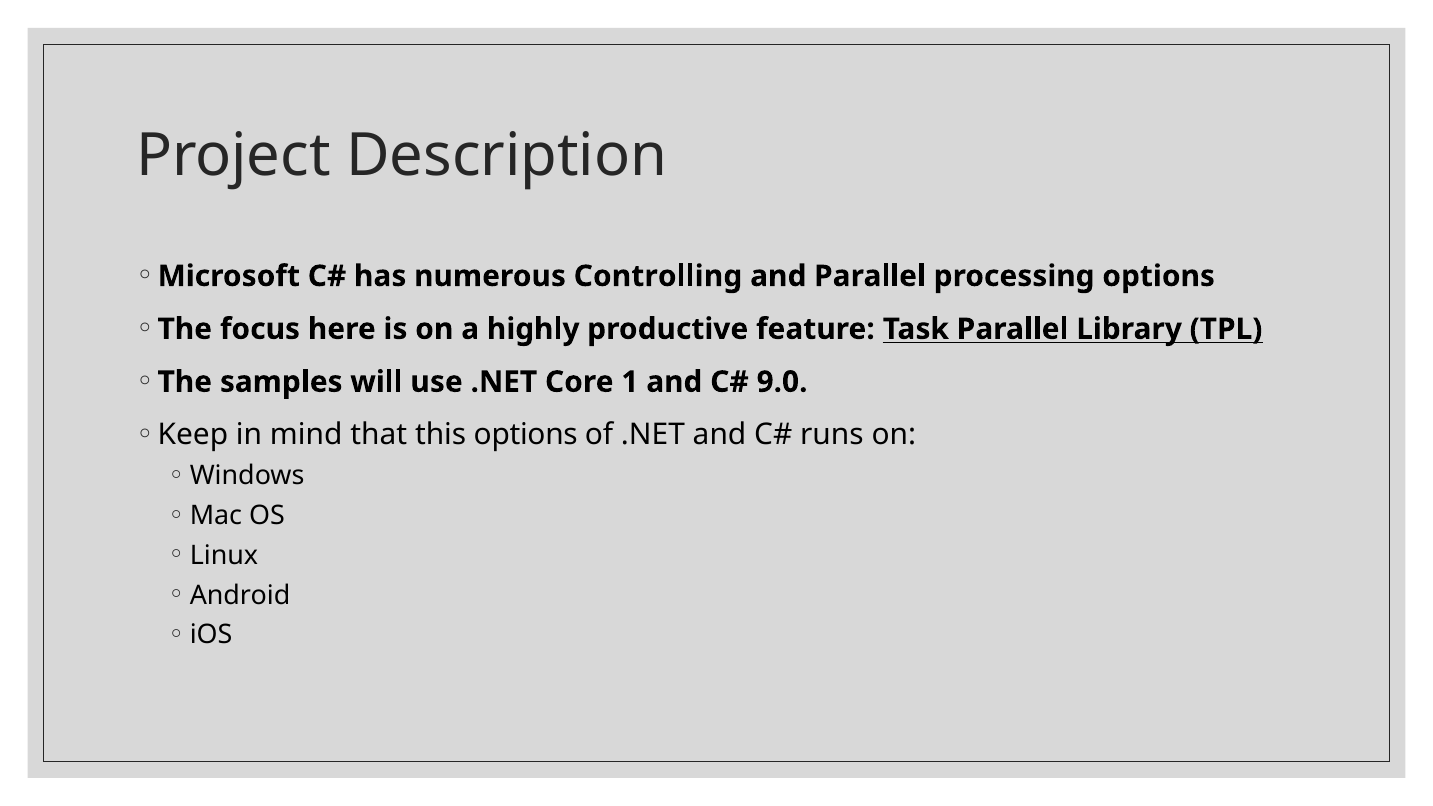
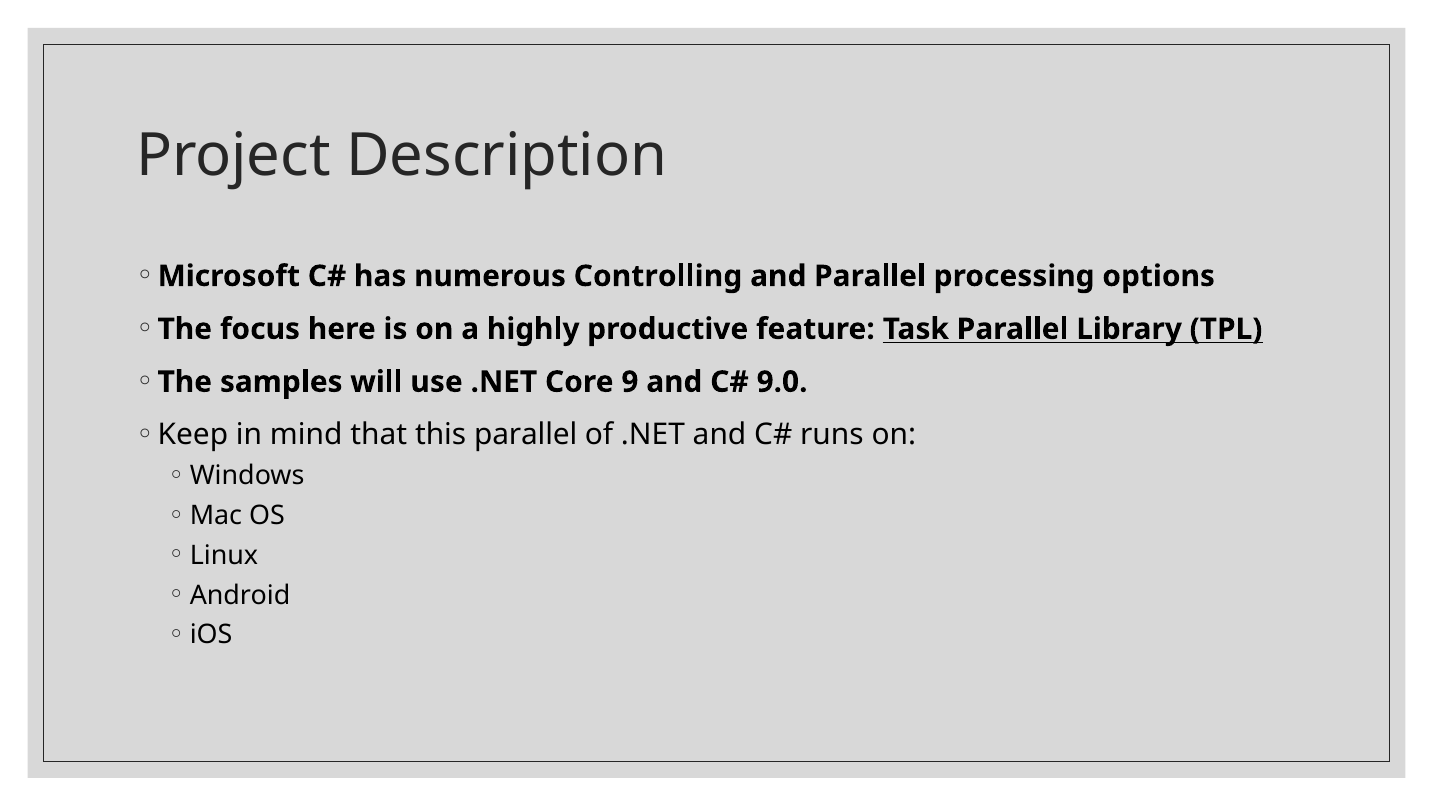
1: 1 -> 9 (630, 382)
this options: options -> parallel (526, 435)
